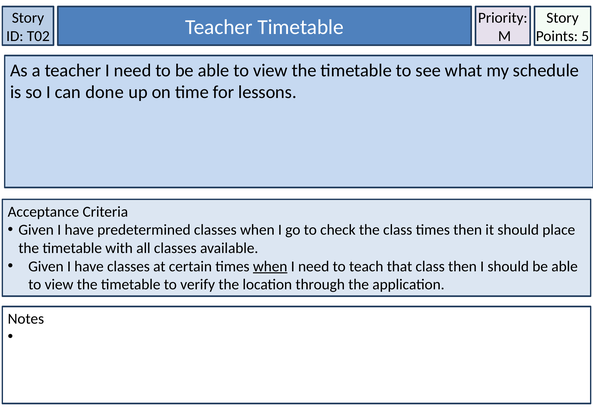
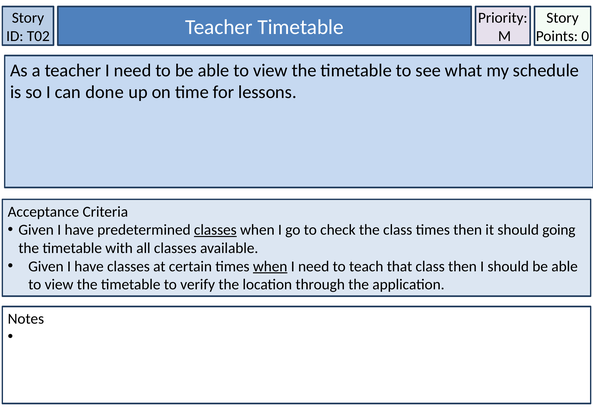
5: 5 -> 0 (585, 36)
classes underline: none -> present (215, 230)
place: place -> going (559, 230)
